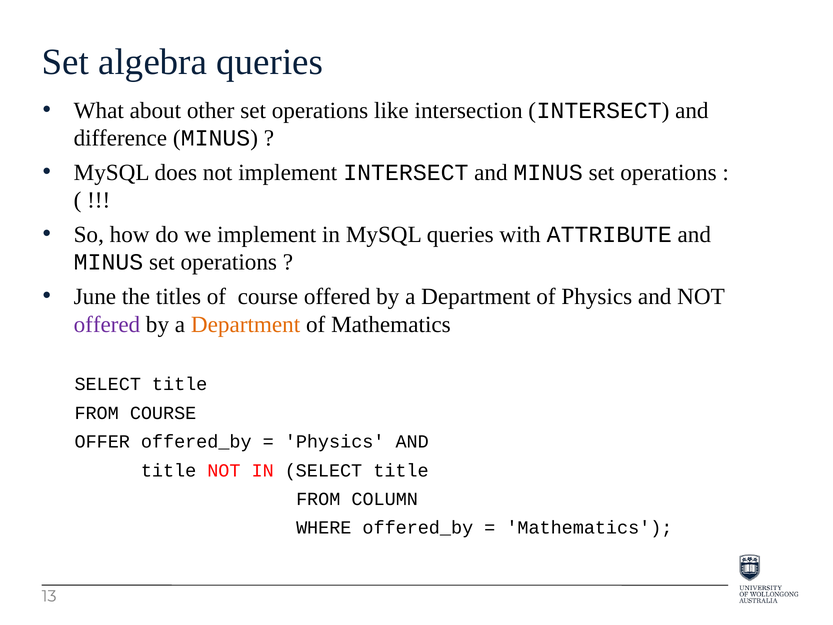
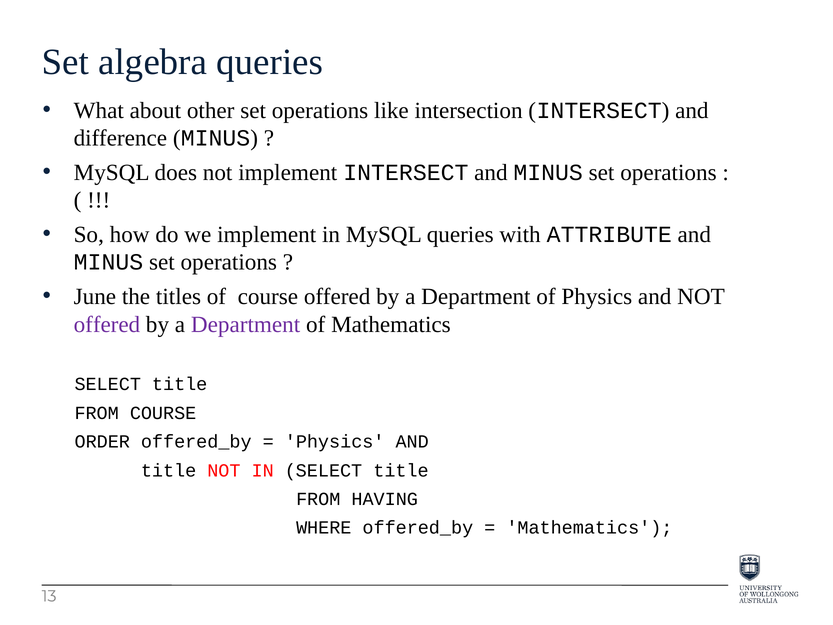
Department colour: orange -> purple (246, 324)
OFFER: OFFER -> ORDER (102, 442)
COLUMN: COLUMN -> HAVING (385, 499)
